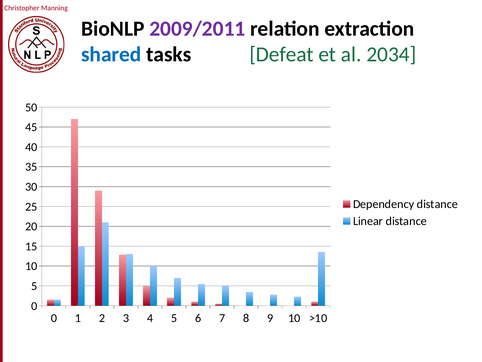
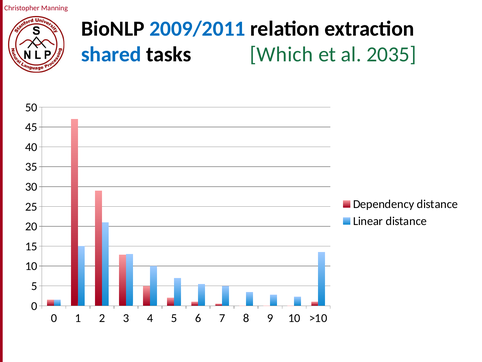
2009/2011 colour: purple -> blue (197, 29)
Defeat: Defeat -> Which (281, 55)
2034: 2034 -> 2035 (391, 55)
